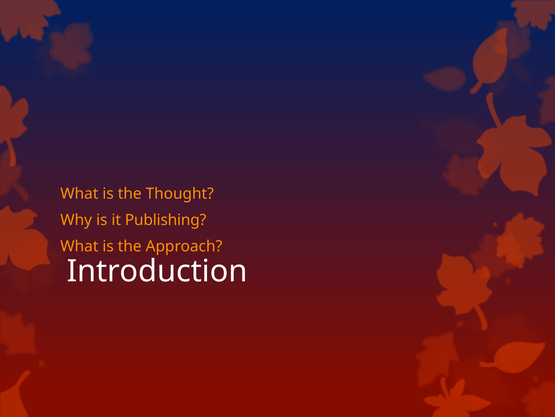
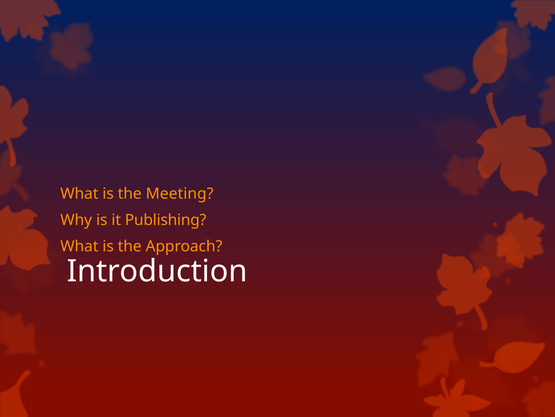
Thought: Thought -> Meeting (180, 193)
